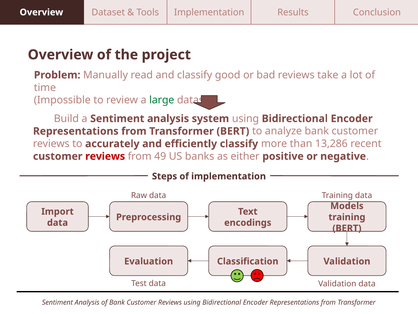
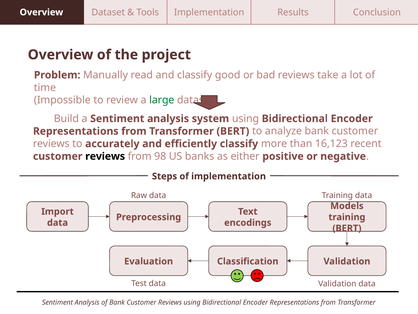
13,286: 13,286 -> 16,123 (331, 144)
reviews colour: red -> black (105, 156)
49: 49 -> 98 (160, 156)
